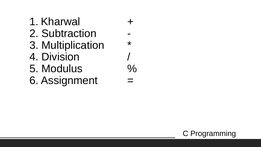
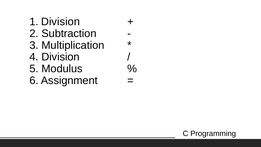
1 Kharwal: Kharwal -> Division (61, 22)
